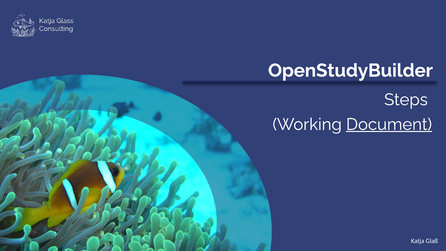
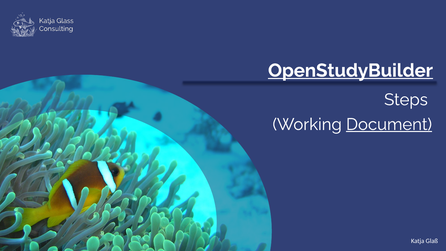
OpenStudyBuilder underline: none -> present (350, 70)
